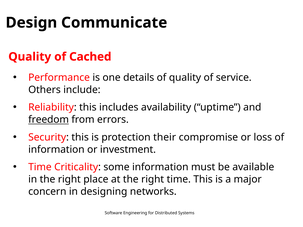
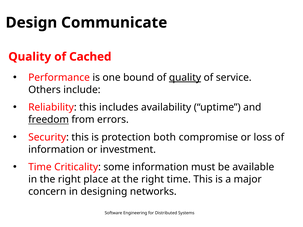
details: details -> bound (139, 78)
quality underline: none -> present (185, 78)
their: their -> both (165, 137)
